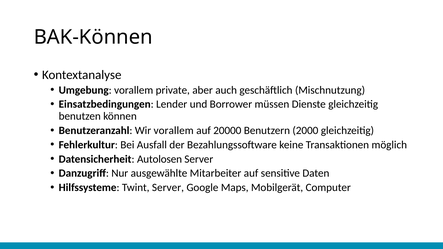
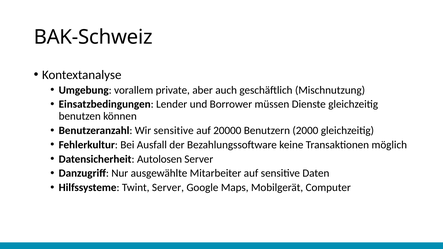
BAK-Können: BAK-Können -> BAK-Schweiz (93, 37)
Wir vorallem: vorallem -> sensitive (174, 131)
